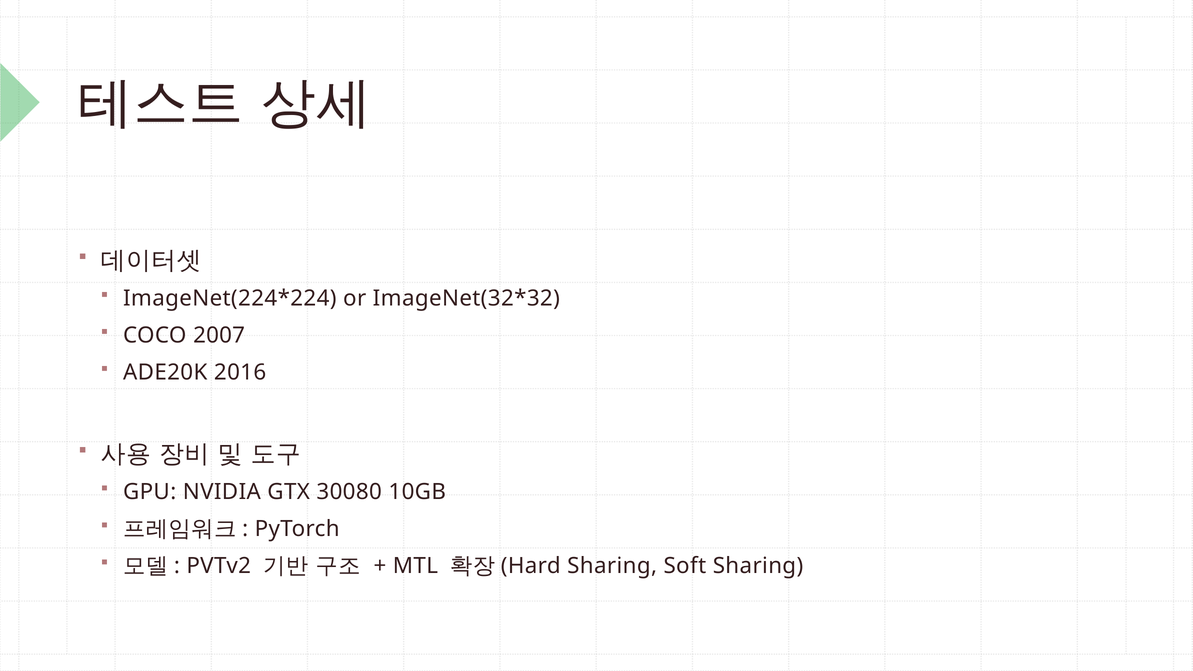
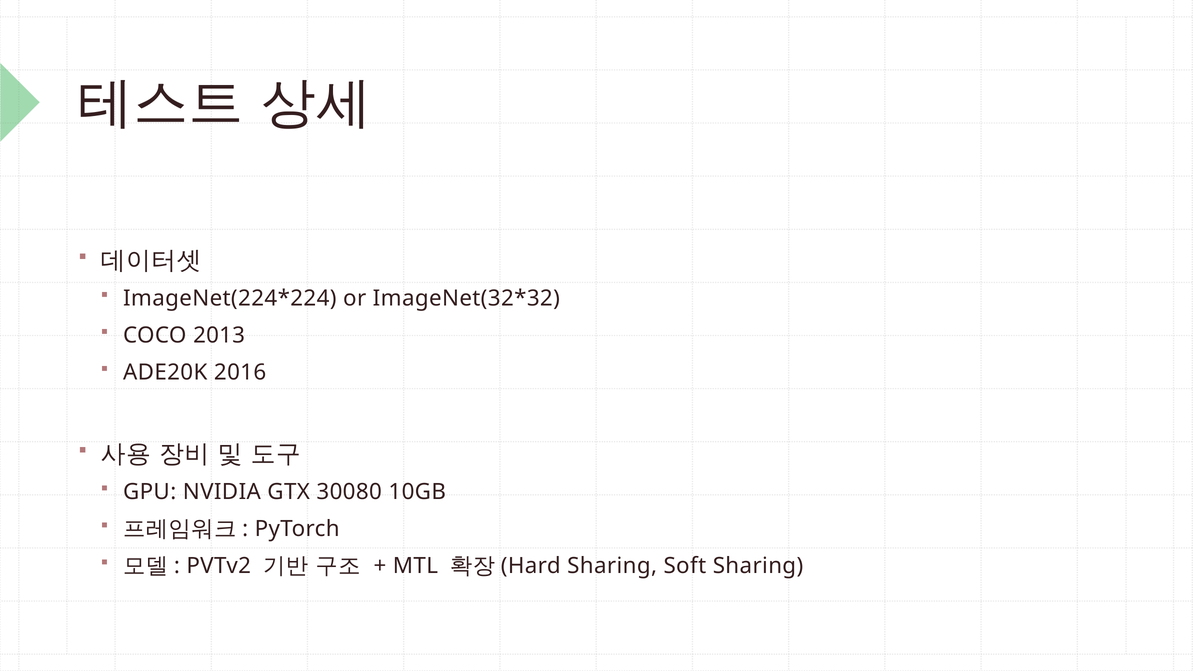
2007: 2007 -> 2013 (219, 335)
